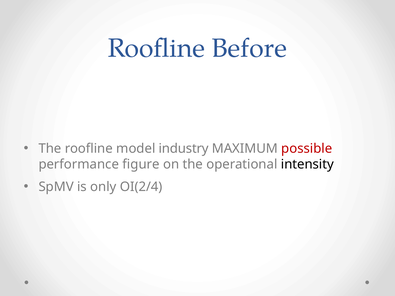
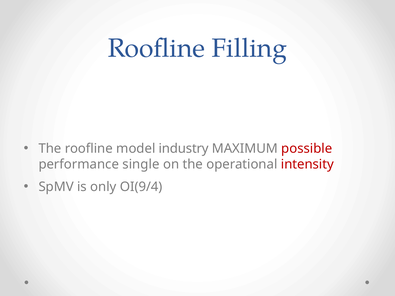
Before: Before -> Filling (249, 48)
figure: figure -> single (141, 165)
intensity colour: black -> red (307, 165)
OI(2/4: OI(2/4 -> OI(9/4 (141, 187)
